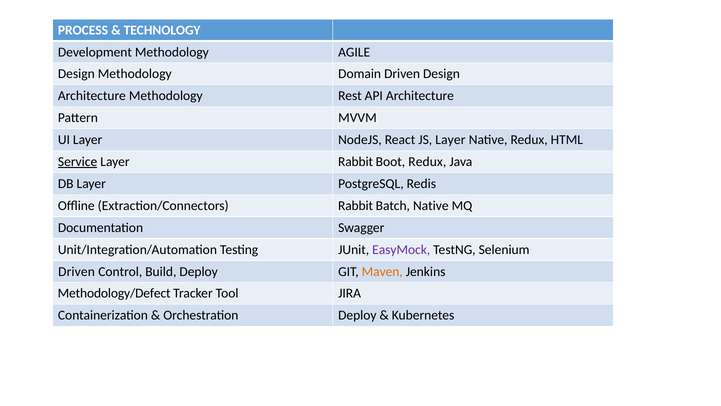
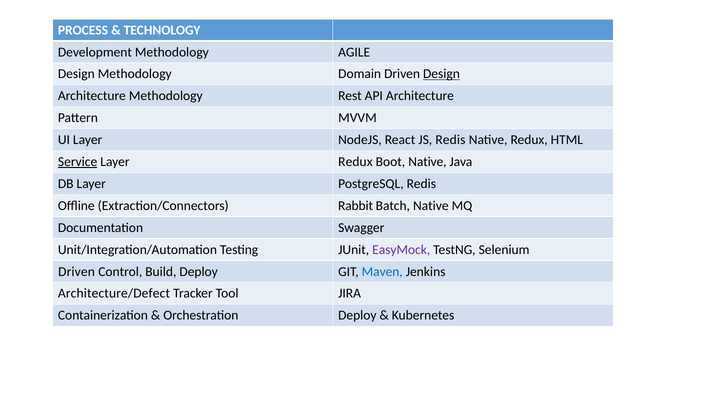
Design underline: none -> present (441, 74)
JS Layer: Layer -> Redis (450, 140)
Layer Rabbit: Rabbit -> Redux (355, 162)
Boot Redux: Redux -> Native (427, 162)
Maven colour: orange -> blue (382, 271)
Methodology/Defect: Methodology/Defect -> Architecture/Defect (114, 293)
